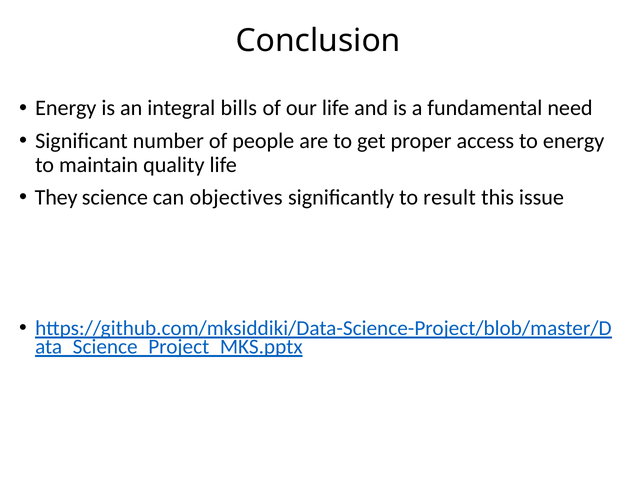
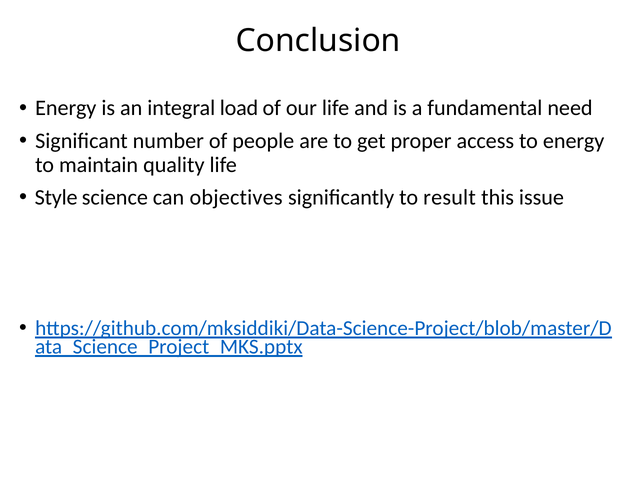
bills: bills -> load (239, 108)
They: They -> Style (56, 198)
